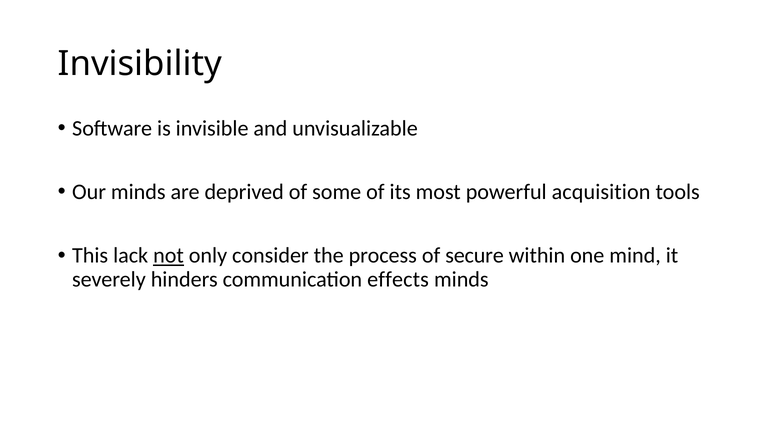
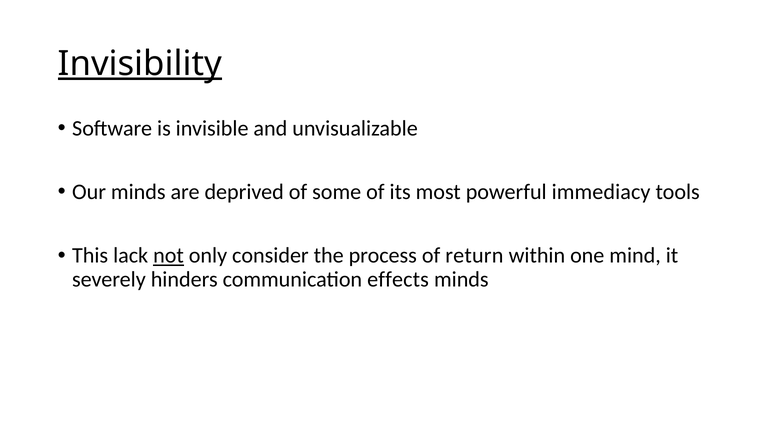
Invisibility underline: none -> present (140, 64)
acquisition: acquisition -> immediacy (601, 192)
secure: secure -> return (474, 256)
